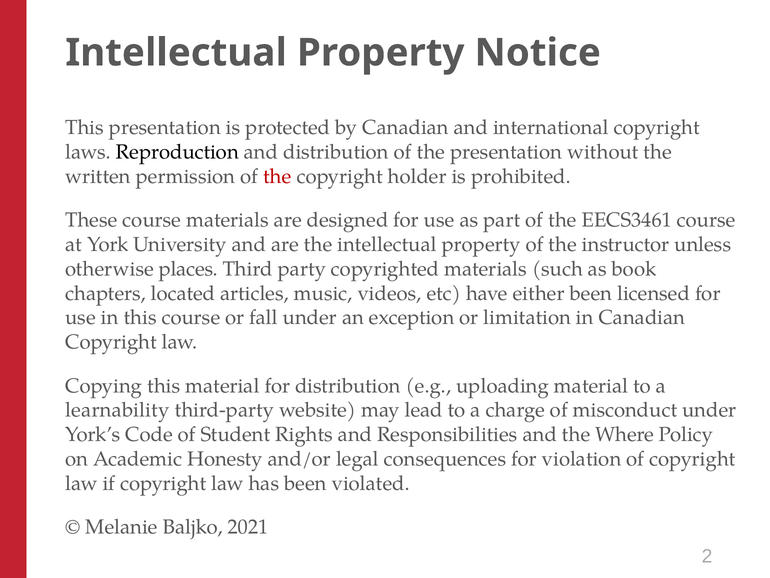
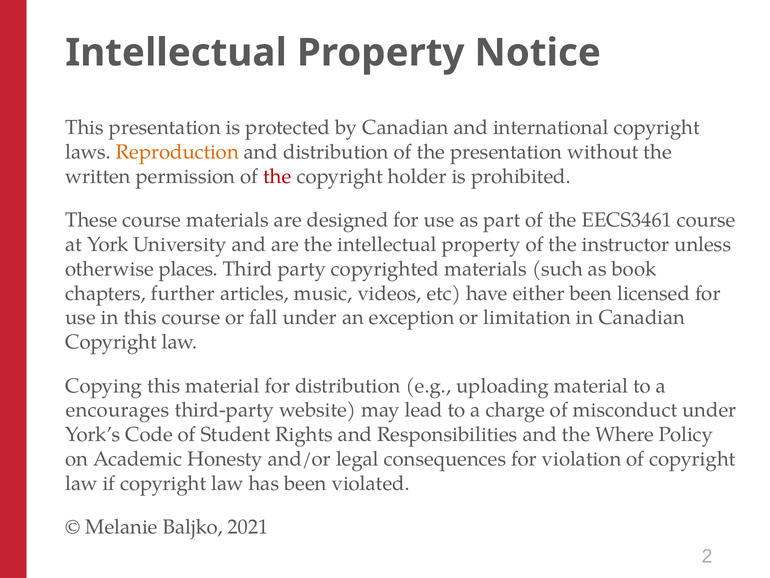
Reproduction colour: black -> orange (177, 152)
located: located -> further (183, 293)
learnability: learnability -> encourages (117, 410)
